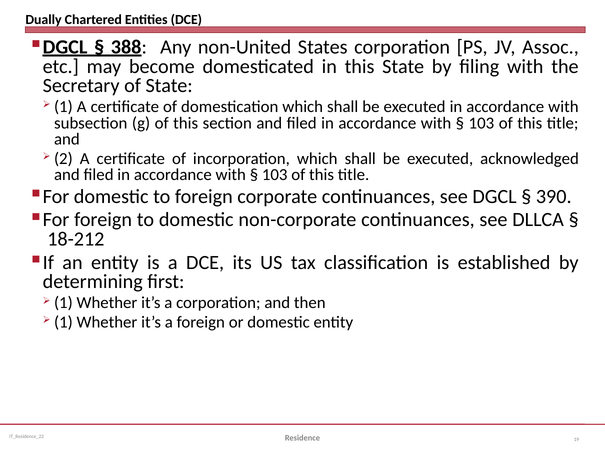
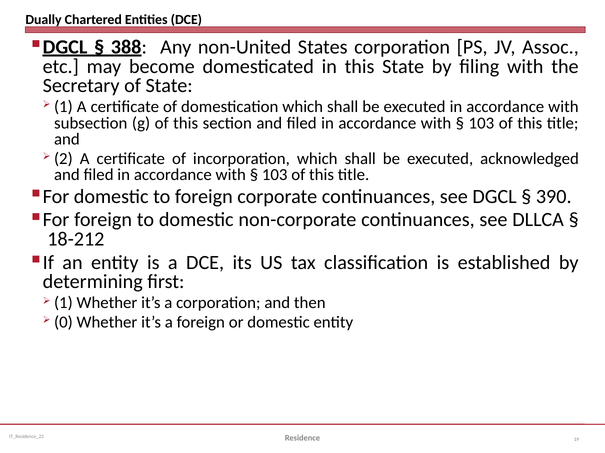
1: 1 -> 0 (63, 323)
